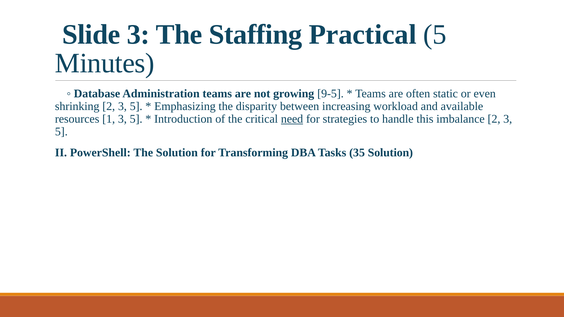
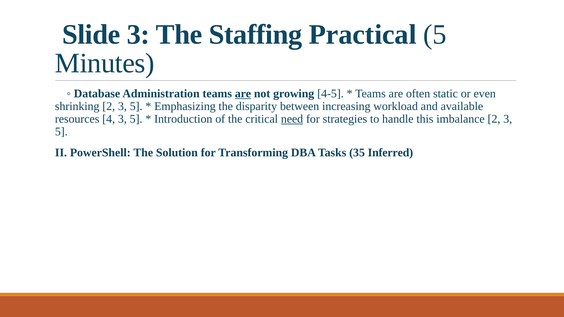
are underline: none -> present (243, 94)
9-5: 9-5 -> 4-5 (330, 94)
1: 1 -> 4 (109, 119)
35 Solution: Solution -> Inferred (390, 153)
